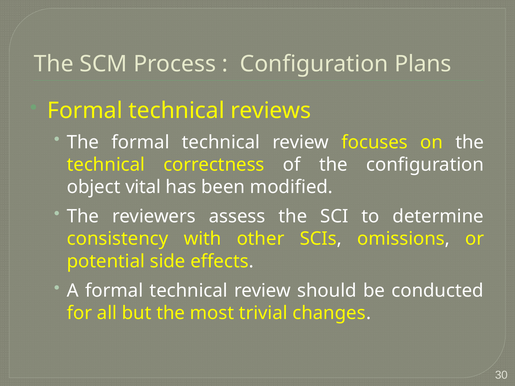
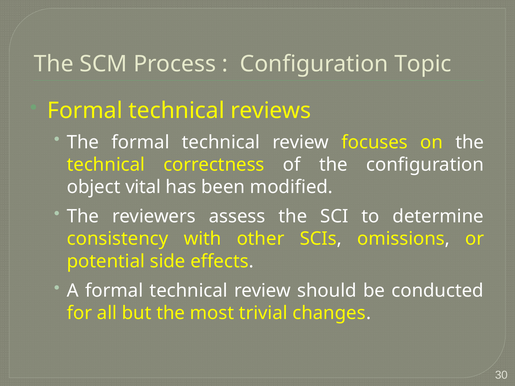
Plans: Plans -> Topic (423, 64)
